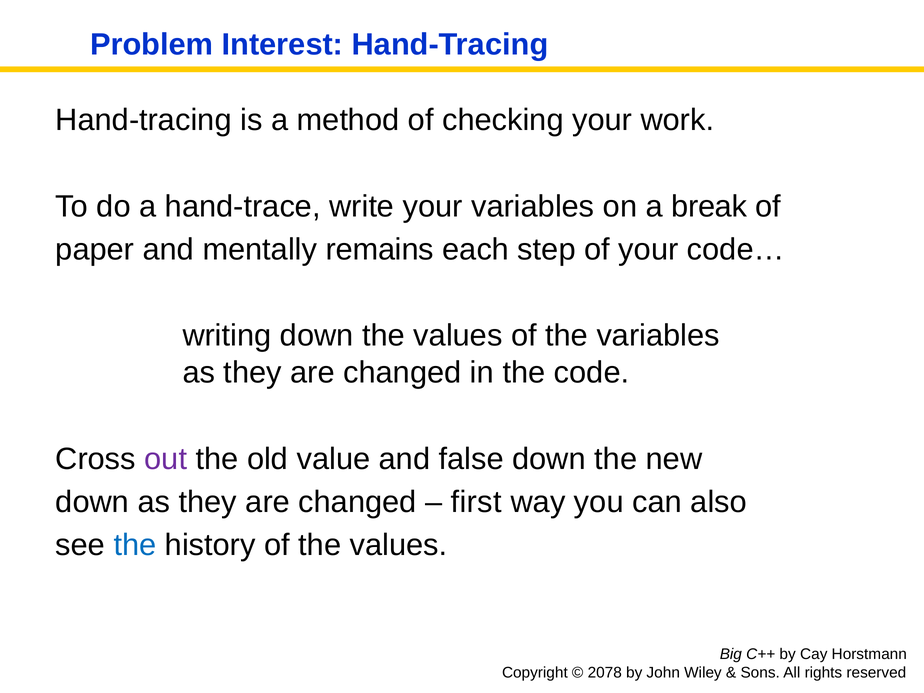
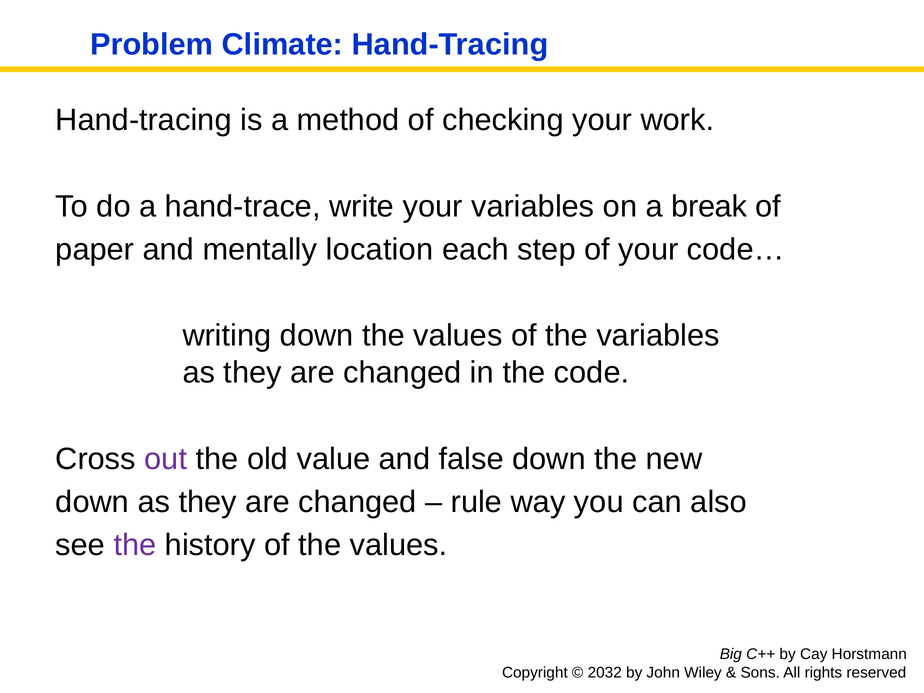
Interest: Interest -> Climate (282, 44)
remains: remains -> location (380, 250)
first: first -> rule (476, 502)
the colour: blue -> purple (135, 545)
2078: 2078 -> 2032 (605, 672)
